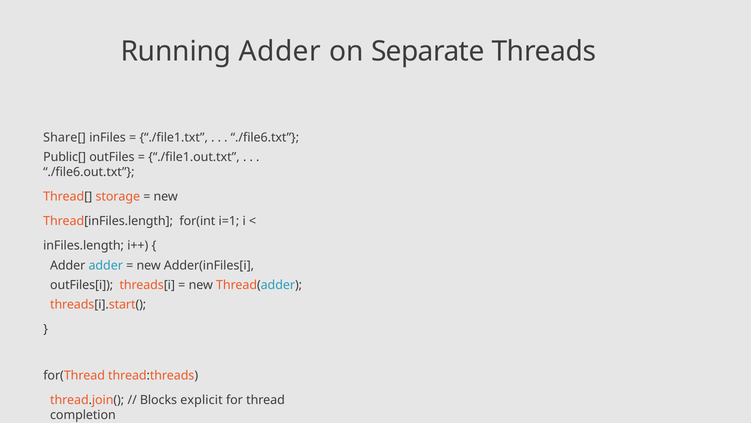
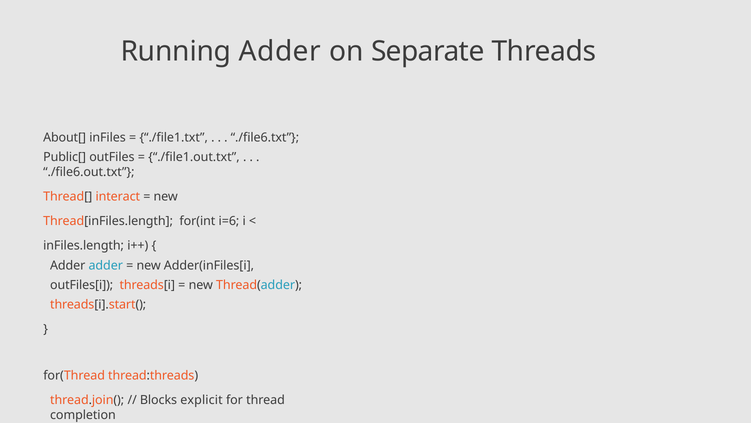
Share[: Share[ -> About[ (65, 137)
storage: storage -> interact (118, 197)
i=1: i=1 -> i=6 (229, 221)
